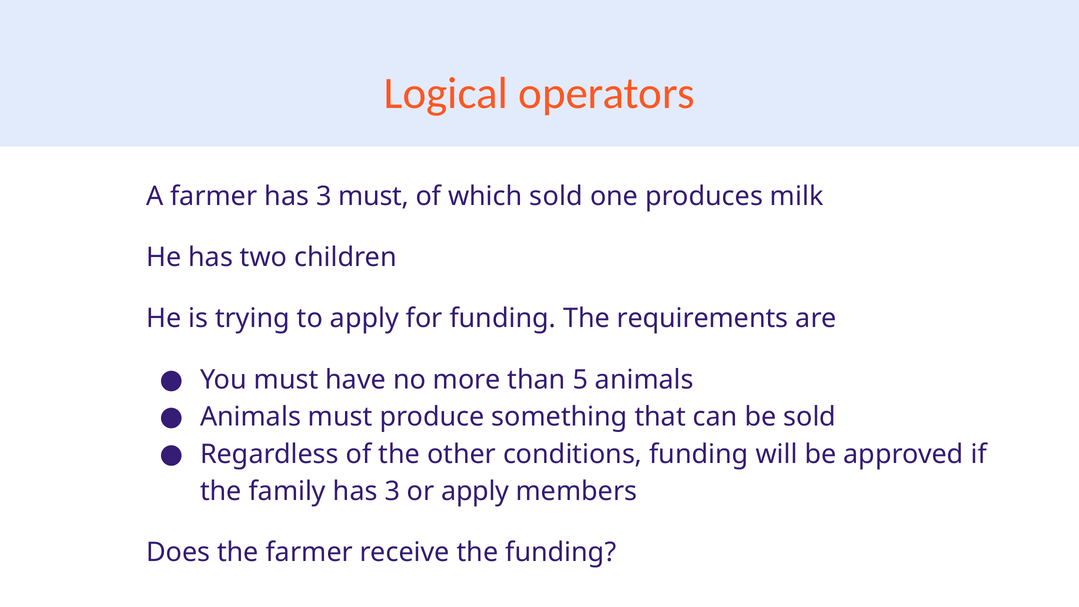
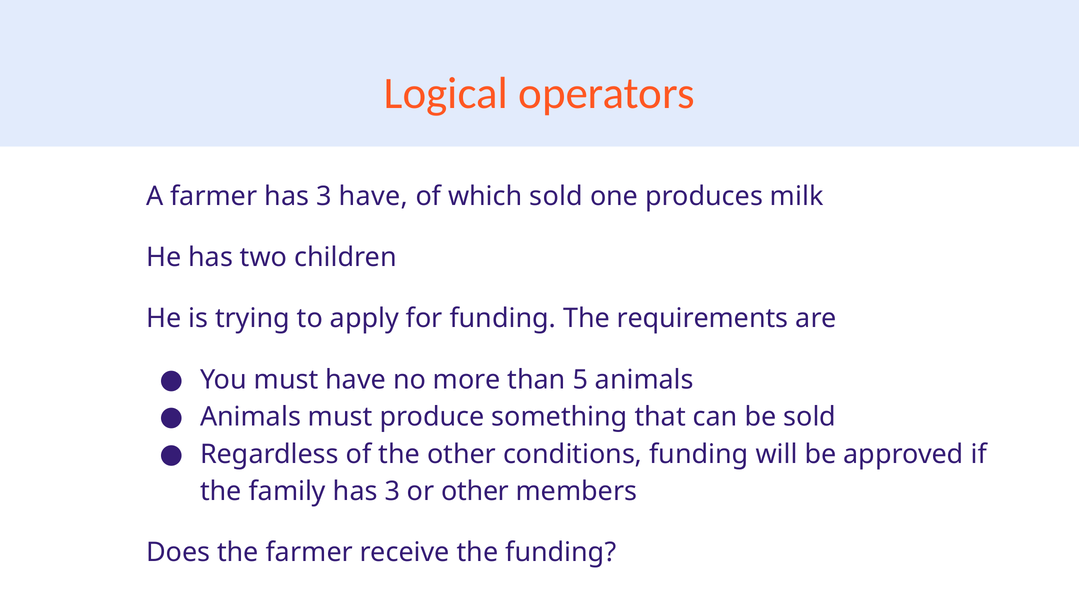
3 must: must -> have (373, 196)
or apply: apply -> other (475, 491)
